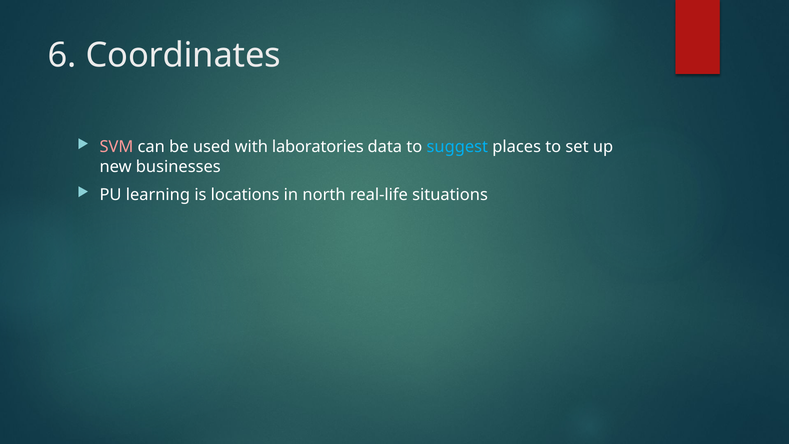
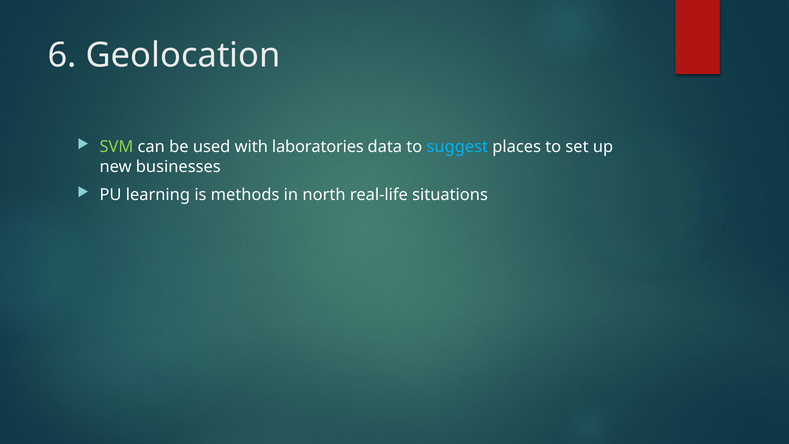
Coordinates: Coordinates -> Geolocation (183, 55)
SVM colour: pink -> light green (116, 147)
locations: locations -> methods (245, 195)
